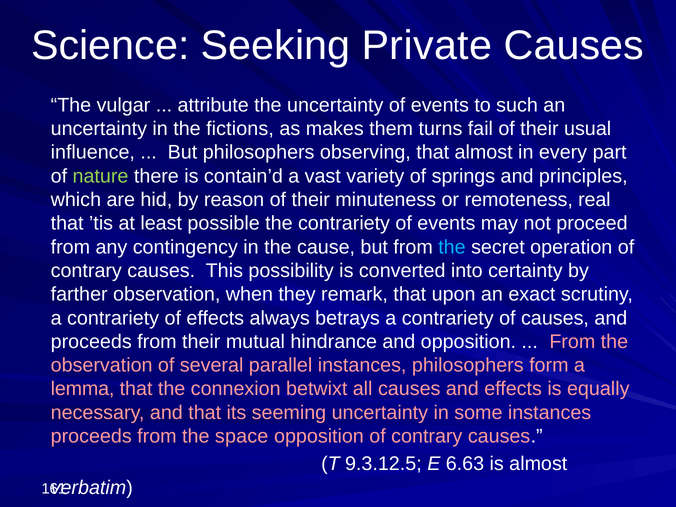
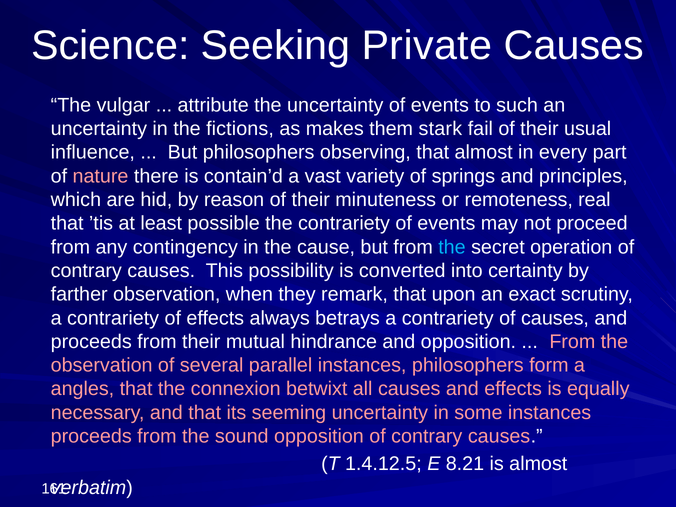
turns: turns -> stark (440, 129)
nature colour: light green -> pink (101, 176)
lemma: lemma -> angles (82, 389)
space: space -> sound (242, 436)
9.3.12.5: 9.3.12.5 -> 1.4.12.5 (383, 464)
6.63: 6.63 -> 8.21 (465, 464)
